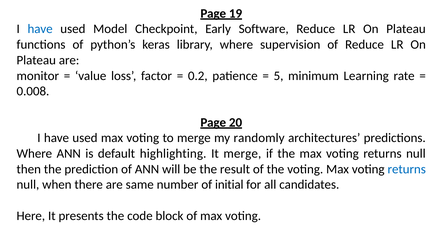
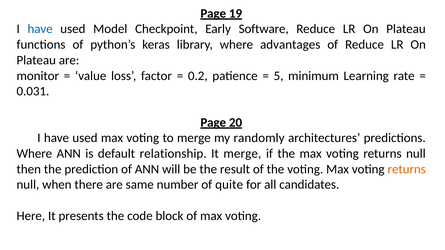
supervision: supervision -> advantages (290, 45)
0.008: 0.008 -> 0.031 (33, 91)
highlighting: highlighting -> relationship (173, 154)
returns colour: blue -> orange (407, 169)
initial: initial -> quite (229, 185)
